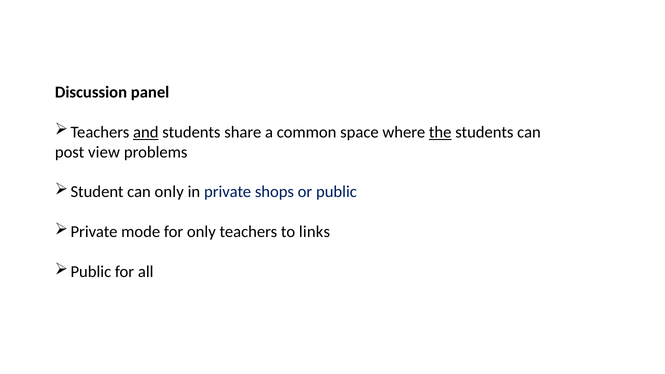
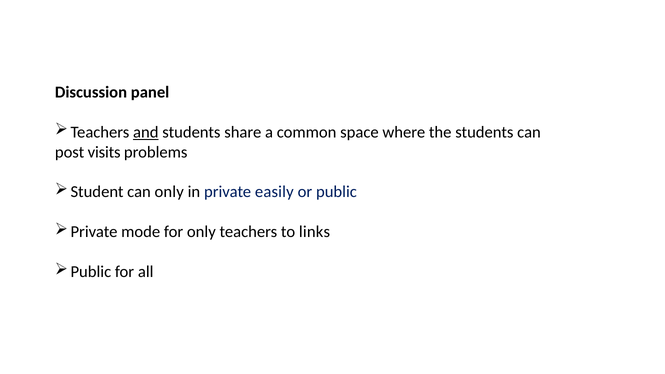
the underline: present -> none (440, 132)
view: view -> visits (104, 152)
shops: shops -> easily (274, 192)
